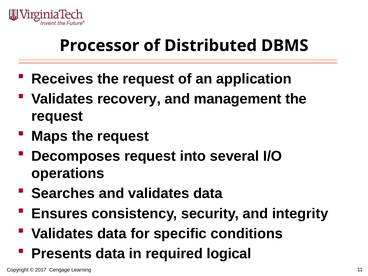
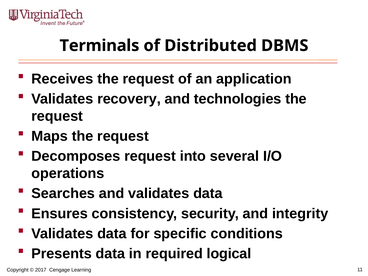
Processor: Processor -> Terminals (99, 46)
management: management -> technologies (238, 99)
